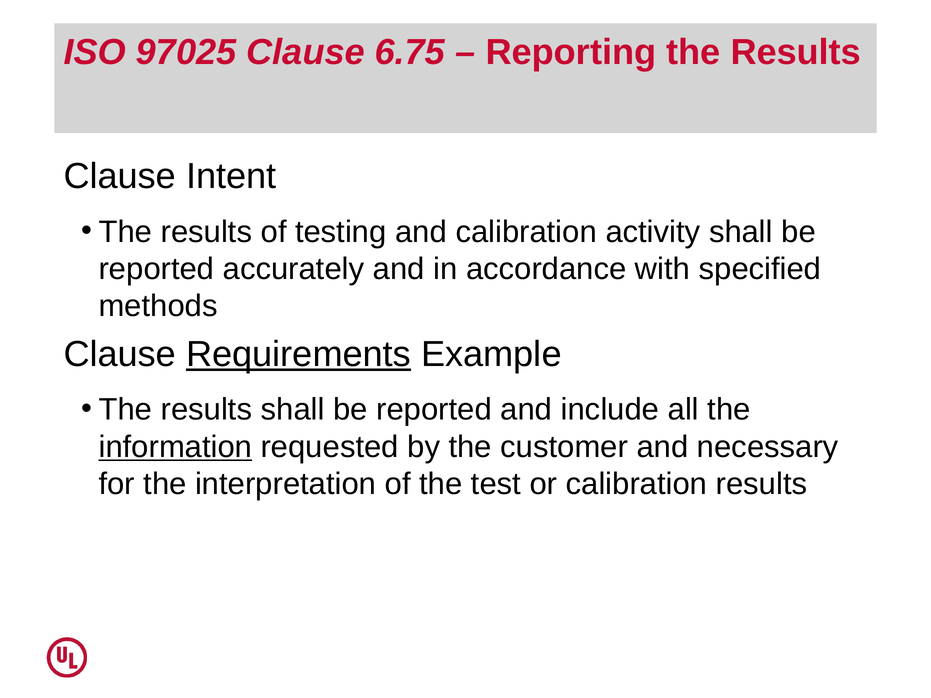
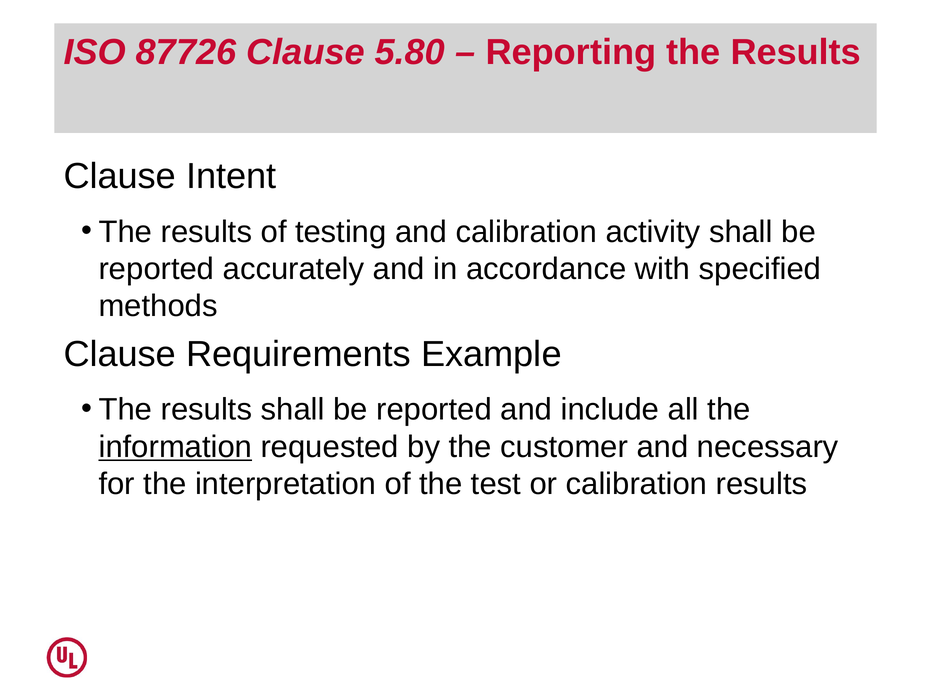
97025: 97025 -> 87726 (186, 52)
6.75: 6.75 -> 5.80 (410, 52)
Requirements underline: present -> none (299, 354)
